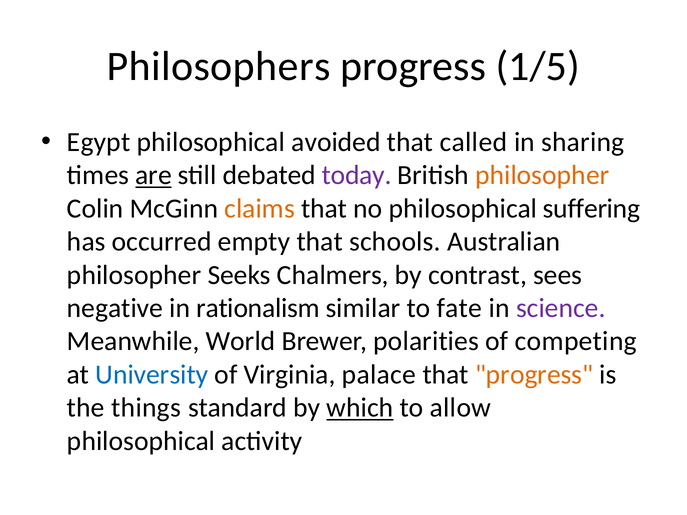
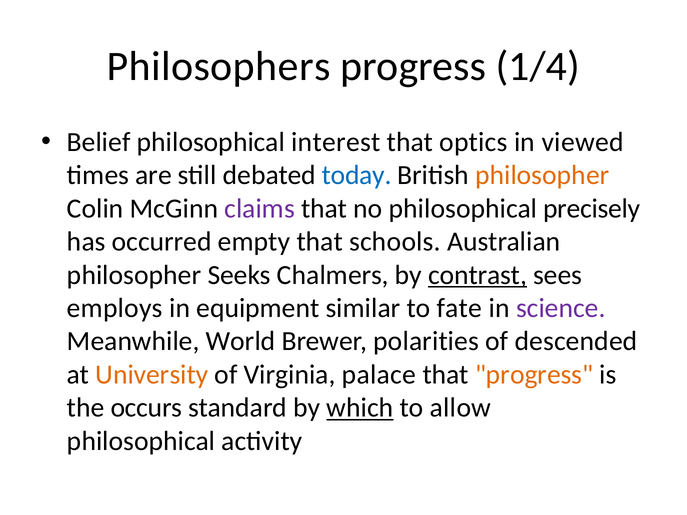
1/5: 1/5 -> 1/4 (538, 67)
Egypt: Egypt -> Belief (99, 142)
avoided: avoided -> interest (336, 142)
called: called -> optics (473, 142)
sharing: sharing -> viewed (583, 142)
are underline: present -> none (154, 175)
today colour: purple -> blue (357, 175)
claims colour: orange -> purple (260, 209)
suffering: suffering -> precisely (592, 209)
contrast underline: none -> present (478, 275)
negative: negative -> employs (115, 308)
rationalism: rationalism -> equipment (258, 308)
competing: competing -> descended (576, 341)
University colour: blue -> orange (152, 375)
things: things -> occurs (146, 408)
